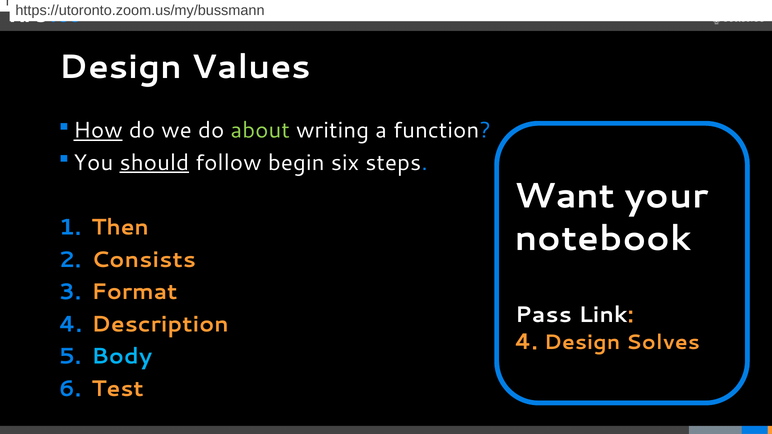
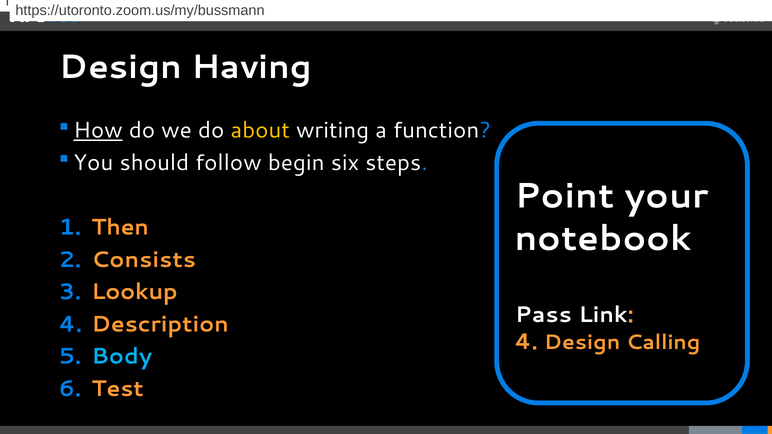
Values: Values -> Having (251, 67)
about colour: light green -> yellow (260, 130)
should underline: present -> none (154, 163)
Want: Want -> Point (564, 196)
Format: Format -> Lookup (134, 292)
Solves: Solves -> Calling (663, 343)
